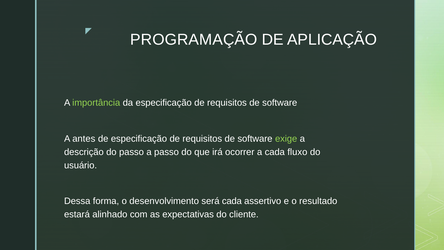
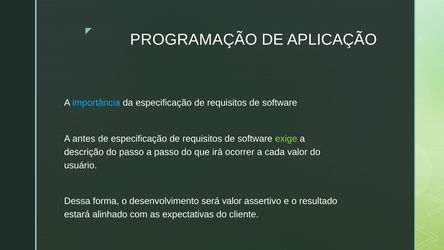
importância colour: light green -> light blue (96, 103)
cada fluxo: fluxo -> valor (297, 152)
será cada: cada -> valor (232, 201)
